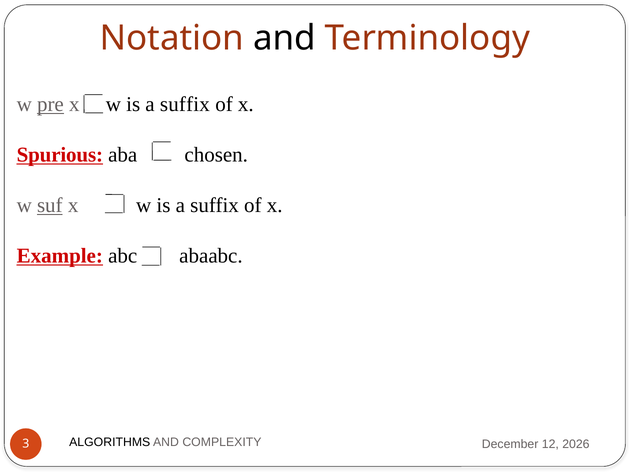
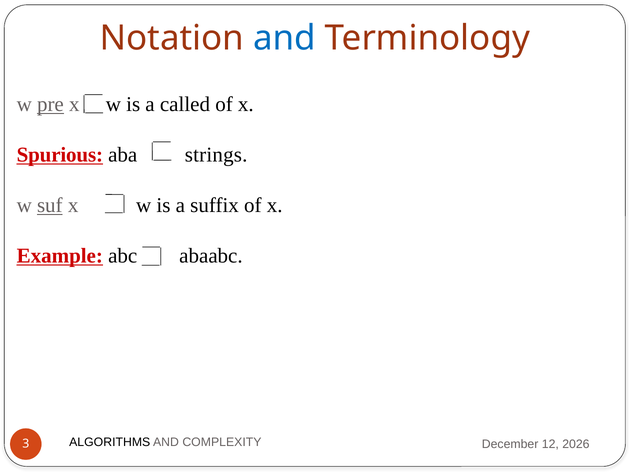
and colour: black -> blue (284, 38)
suffix: suffix -> called (185, 104)
chosen: chosen -> strings (216, 155)
